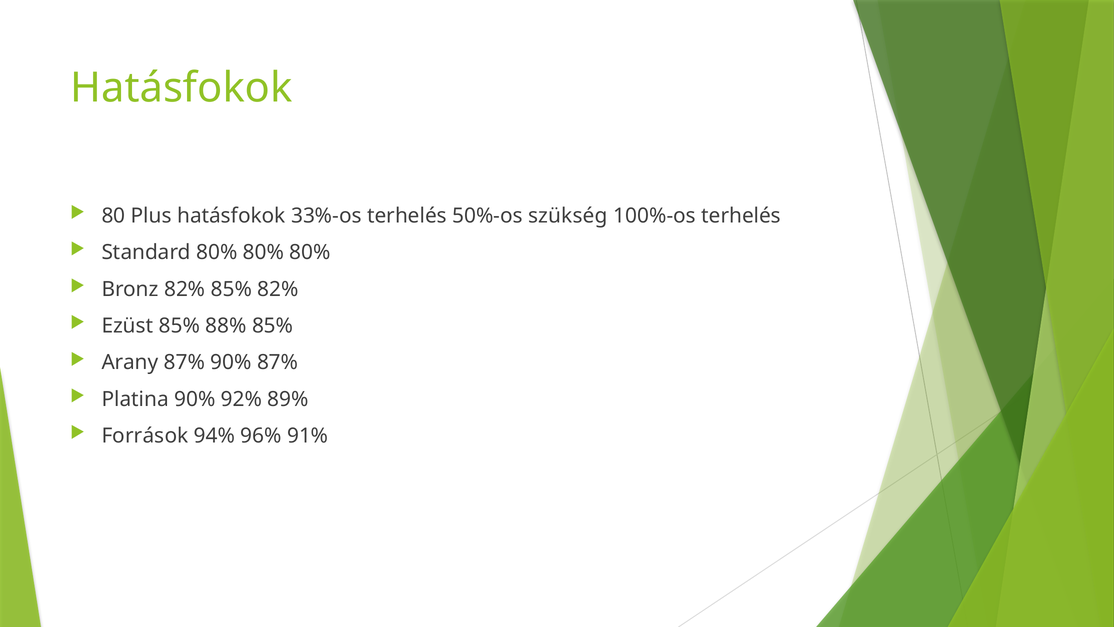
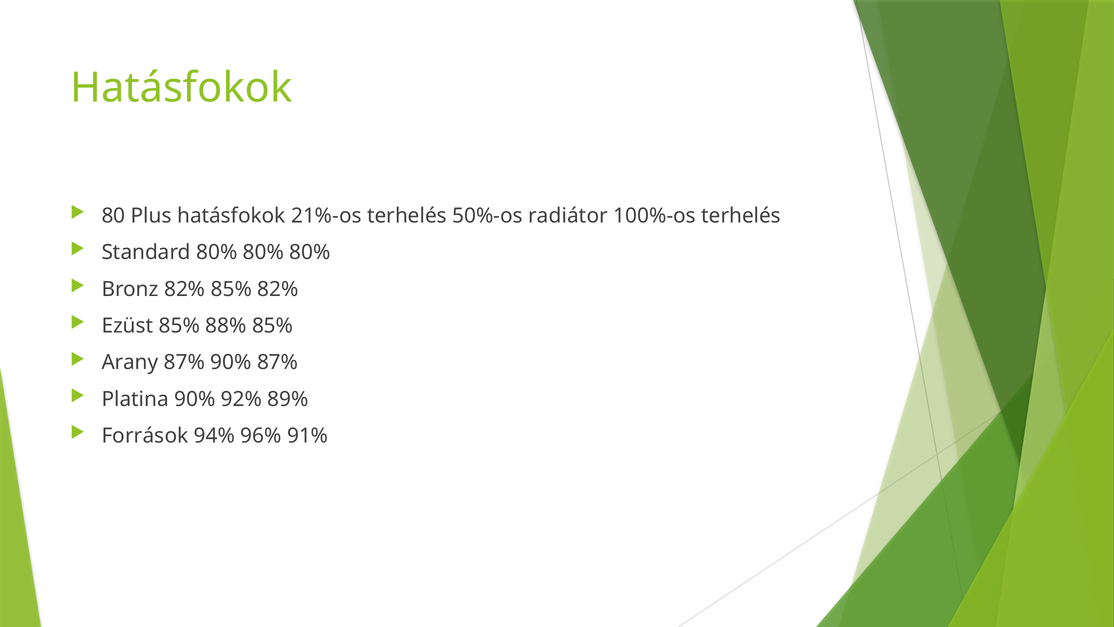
33%-os: 33%-os -> 21%-os (326, 216)
szükség: szükség -> radiátor (568, 216)
